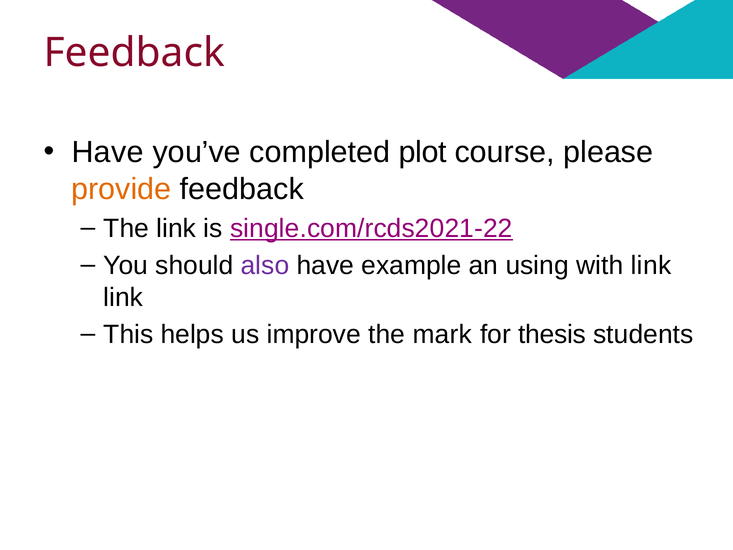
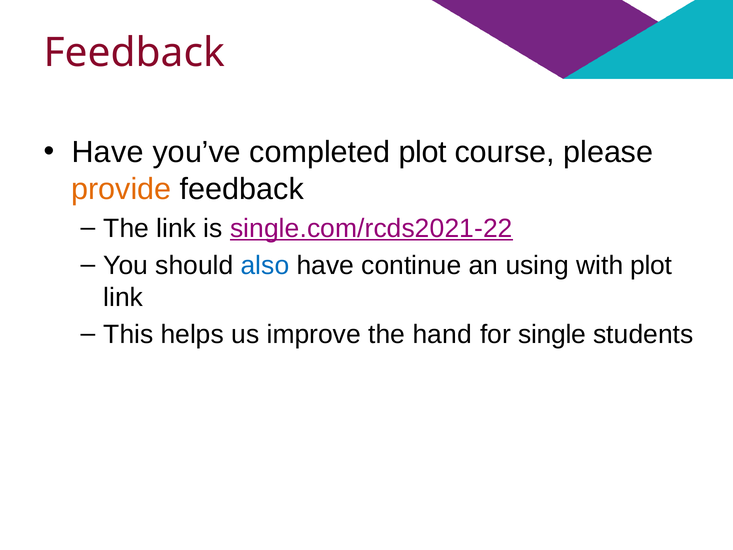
also colour: purple -> blue (265, 265)
example: example -> continue (411, 265)
with link: link -> plot (651, 265)
mark: mark -> hand (442, 334)
thesis: thesis -> single (552, 334)
